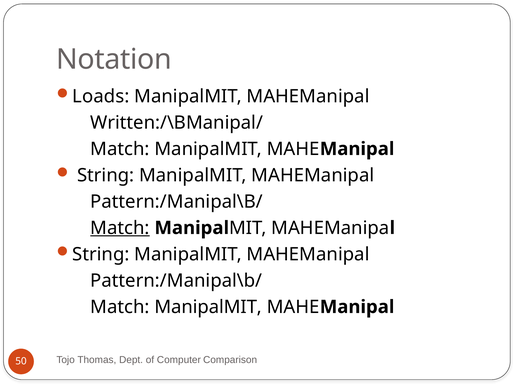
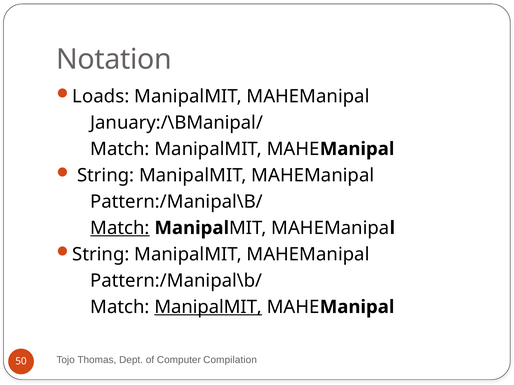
Written:/\BManipal/: Written:/\BManipal/ -> January:/\BManipal/ (177, 123)
ManipalMIT underline: none -> present (208, 307)
Comparison: Comparison -> Compilation (230, 360)
